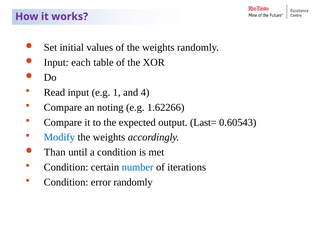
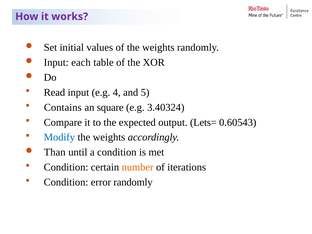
1: 1 -> 4 (117, 92)
4: 4 -> 5 (145, 92)
Compare: Compare -> Contains (63, 107)
noting: noting -> square (110, 107)
1.62266: 1.62266 -> 3.40324 (166, 107)
Last=: Last= -> Lets= (203, 122)
number colour: blue -> orange (138, 167)
